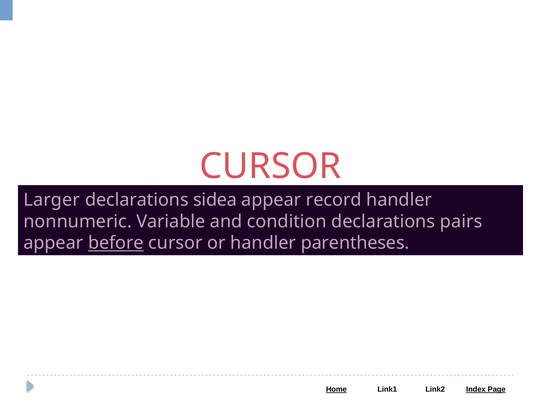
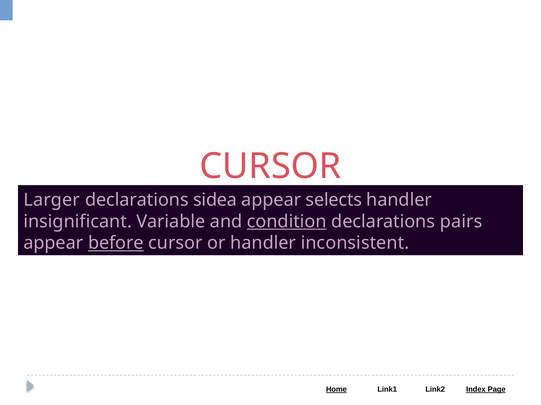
record: record -> selects (334, 200)
nonnumeric: nonnumeric -> insignificant (78, 222)
condition underline: none -> present (287, 222)
parentheses: parentheses -> inconsistent (355, 244)
